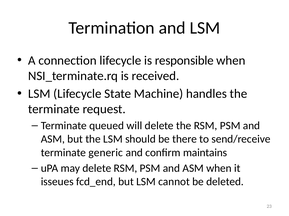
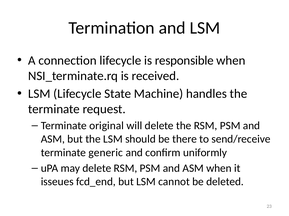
queued: queued -> original (107, 126)
maintains: maintains -> uniformly (205, 153)
